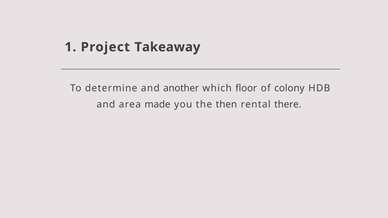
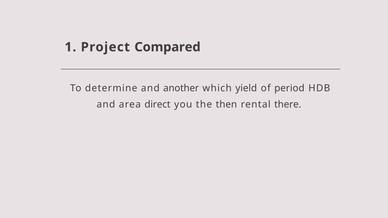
Takeaway: Takeaway -> Compared (168, 47)
floor: floor -> yield (246, 88)
colony: colony -> period (289, 88)
made: made -> direct (158, 105)
